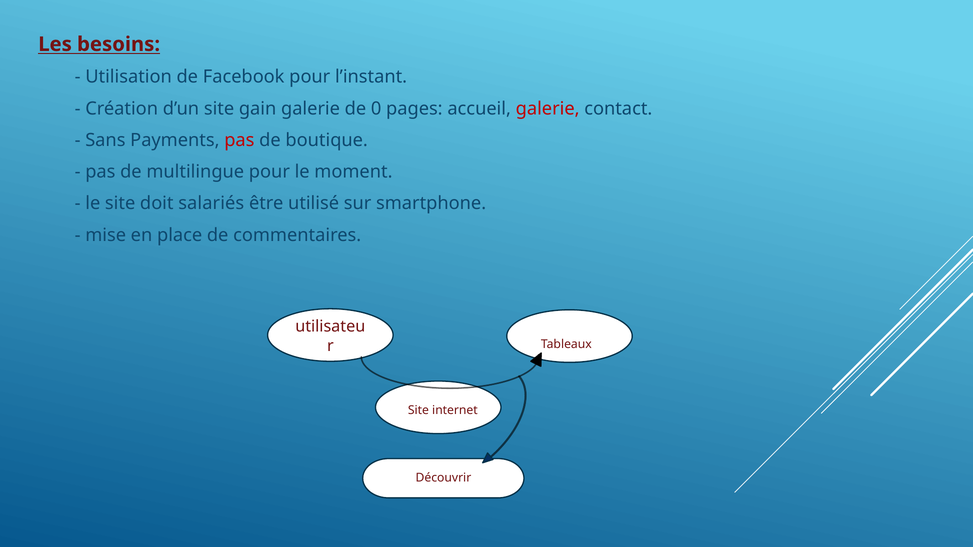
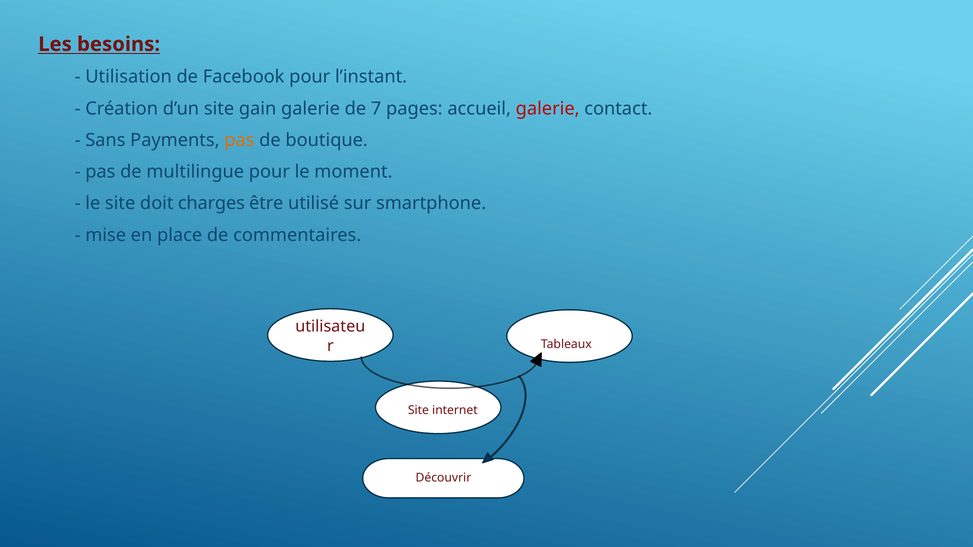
0: 0 -> 7 (376, 109)
pas colour: red -> orange (239, 140)
salariés: salariés -> charges (211, 204)
